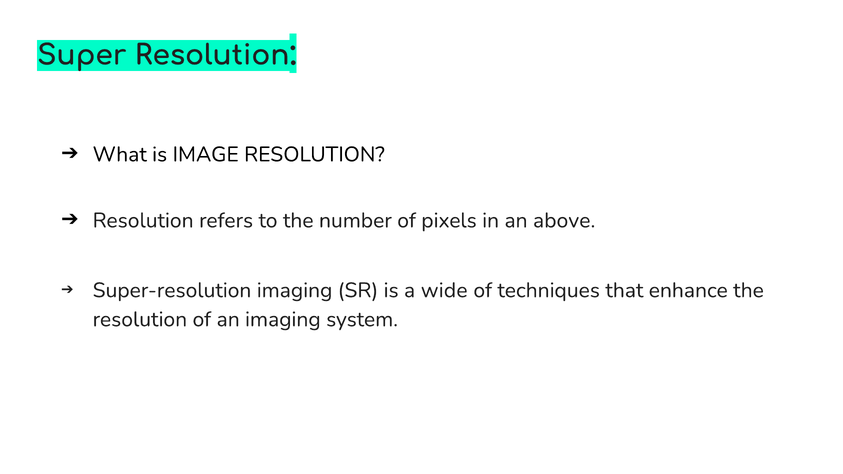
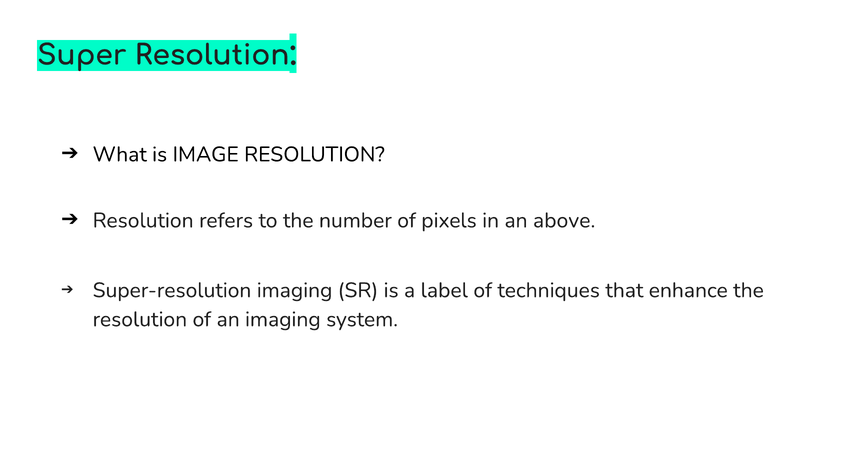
wide: wide -> label (444, 290)
